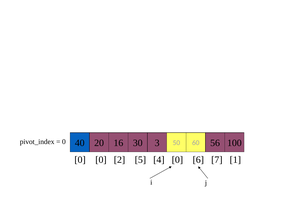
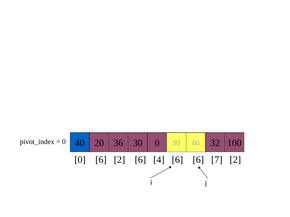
16: 16 -> 36 (118, 143)
30 3: 3 -> 0 (157, 143)
56: 56 -> 32 (215, 143)
0: 0 -> 6 (101, 160)
2 5: 5 -> 6 (140, 160)
4 0: 0 -> 6 (177, 160)
7 1: 1 -> 2 (235, 160)
